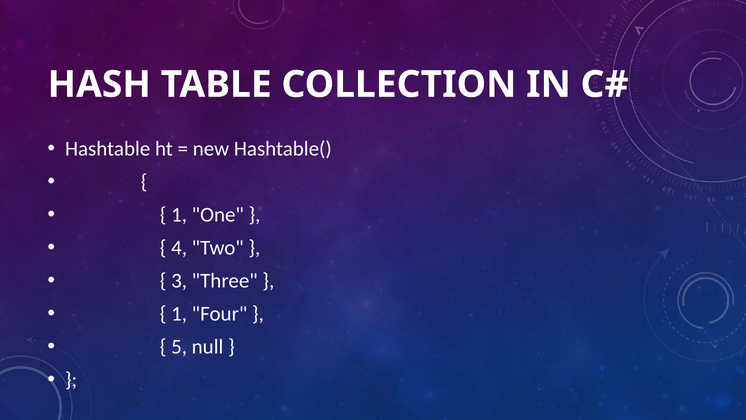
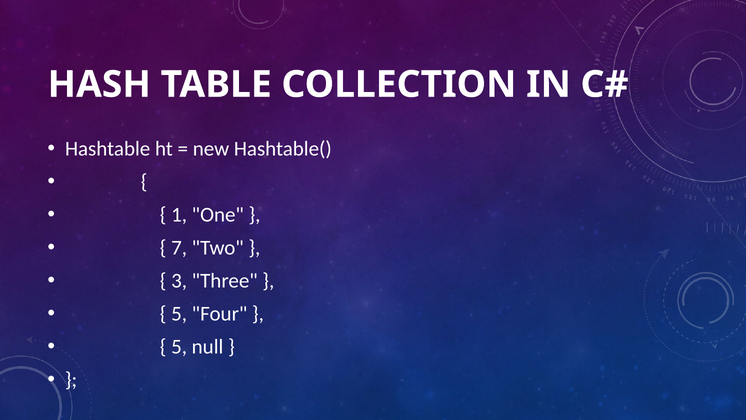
4: 4 -> 7 (179, 248)
1: 1 -> 5 (179, 313)
